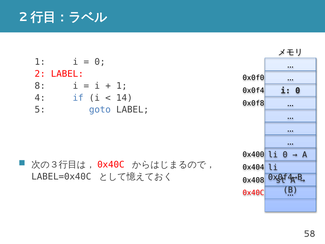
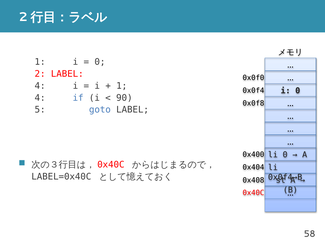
8: 8 -> 4 (40, 86)
14: 14 -> 90 (124, 98)
